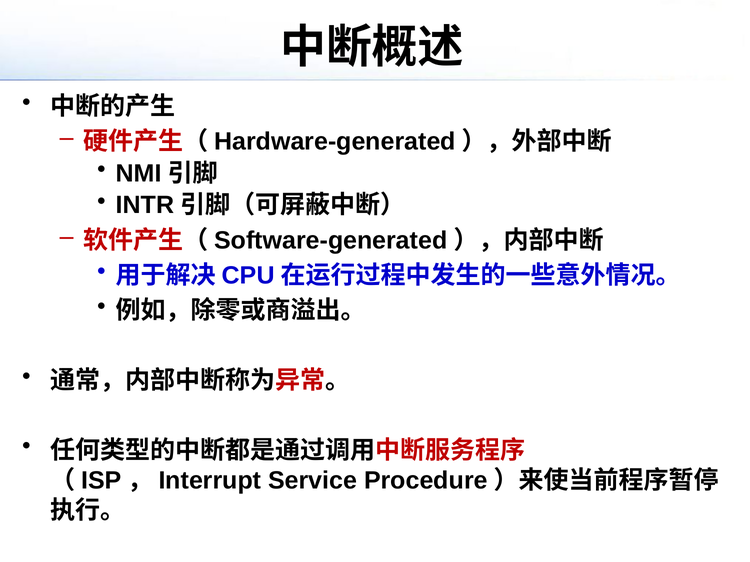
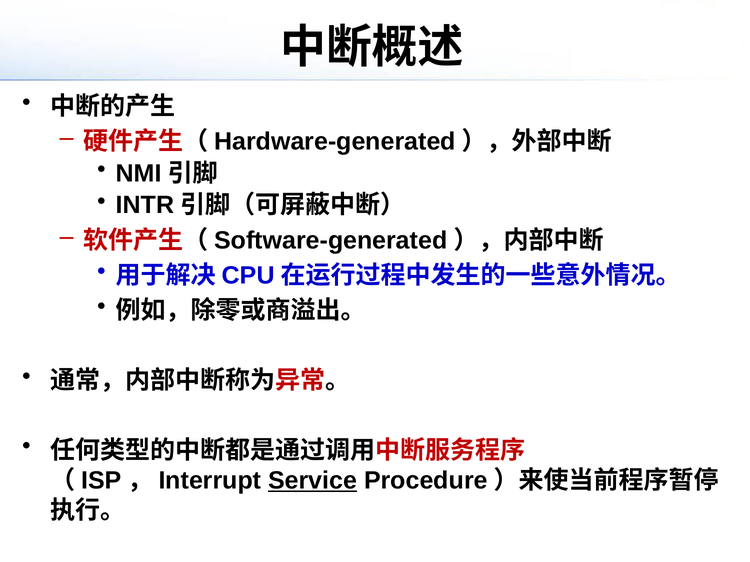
Service underline: none -> present (313, 481)
